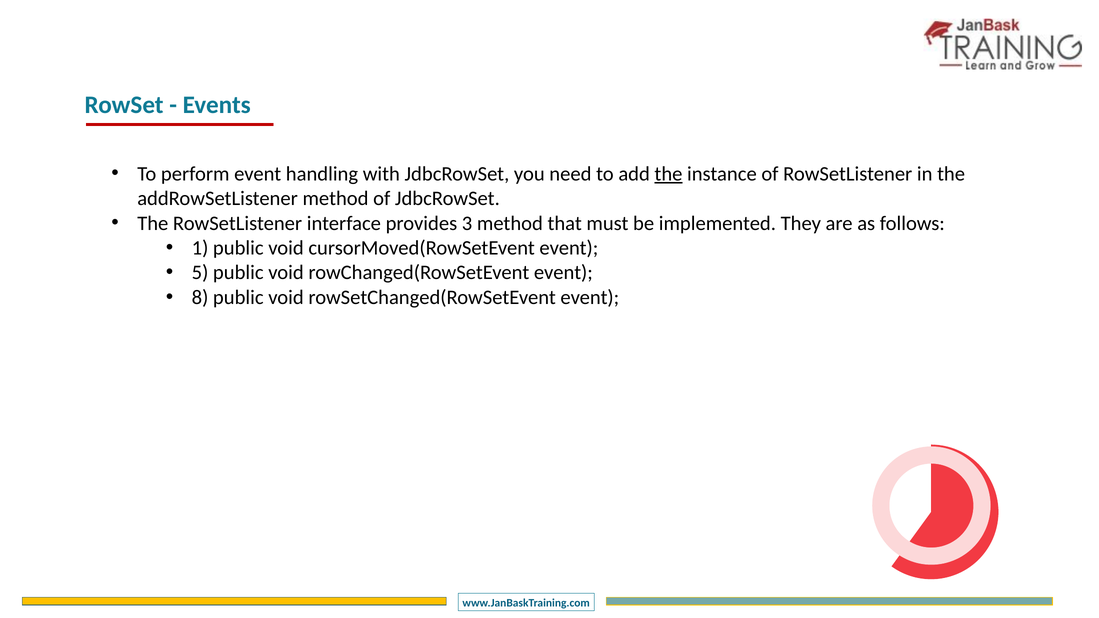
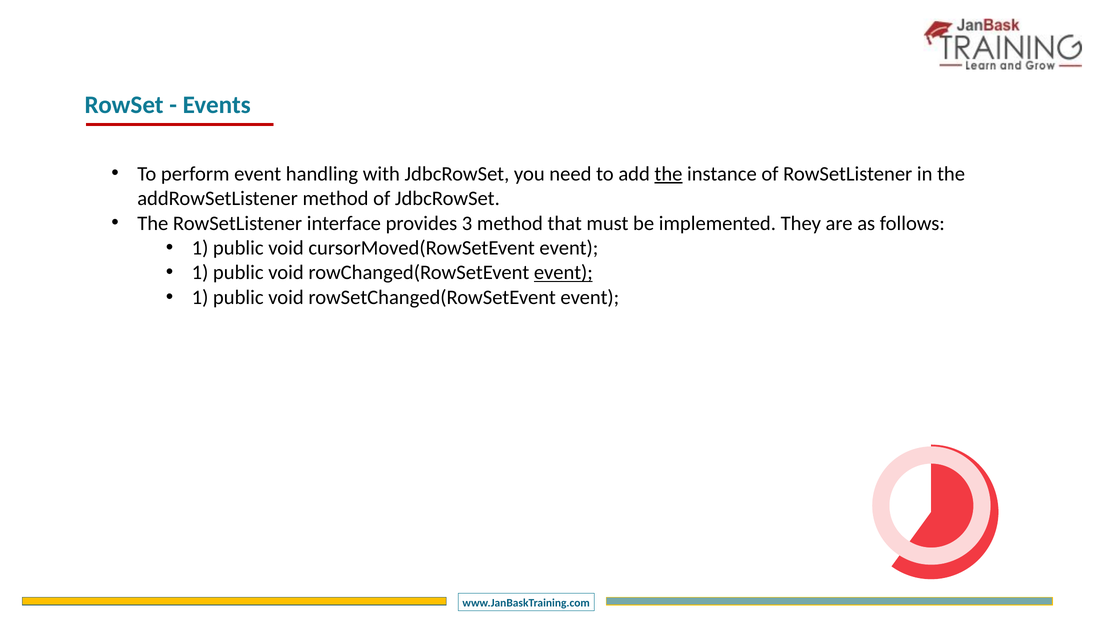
5: 5 -> 1 (200, 273)
event underline: none -> present (563, 273)
8: 8 -> 1 (200, 297)
